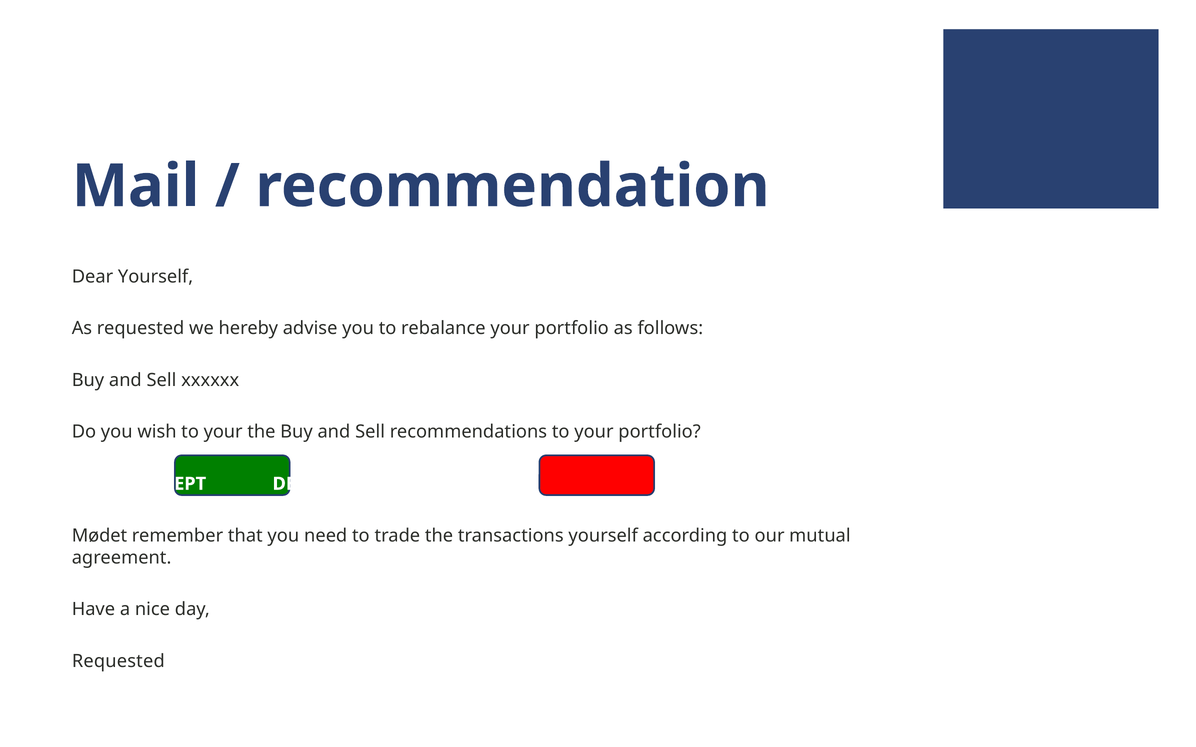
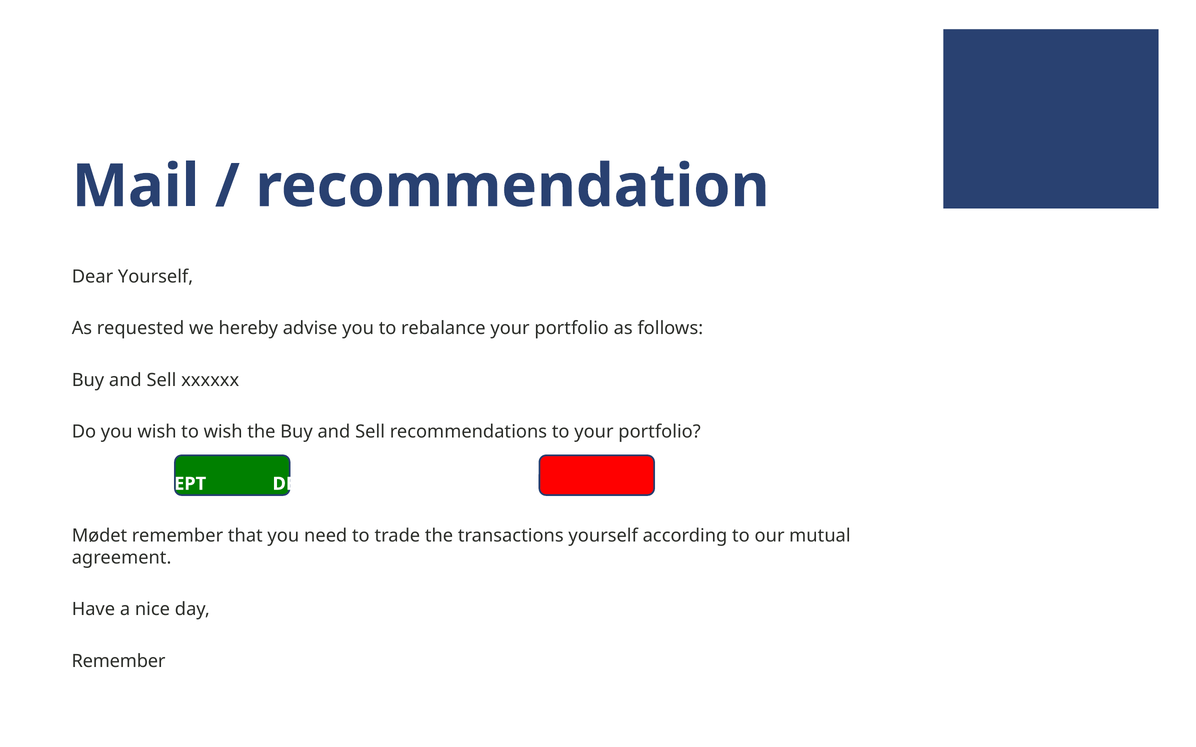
wish to your: your -> wish (223, 432)
Requested: Requested -> Remember (119, 662)
